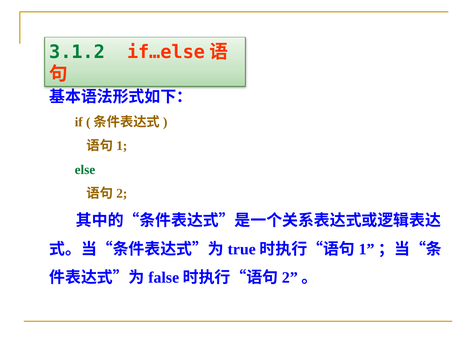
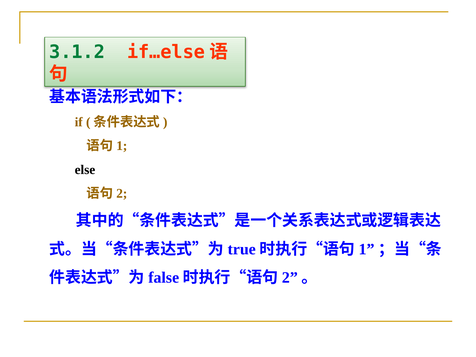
else colour: green -> black (85, 170)
